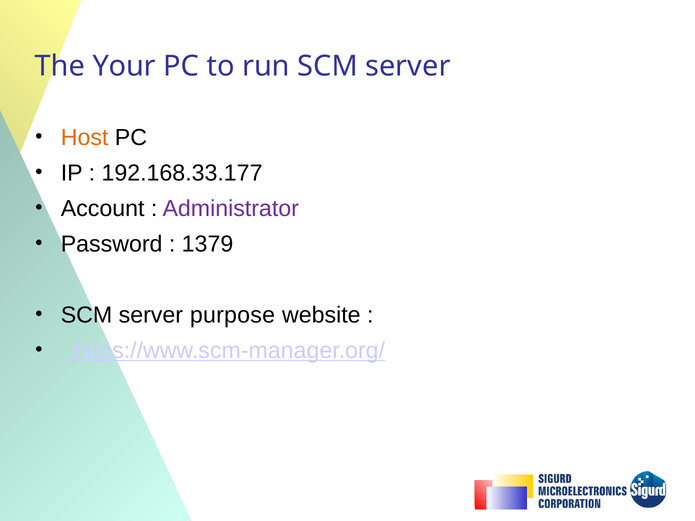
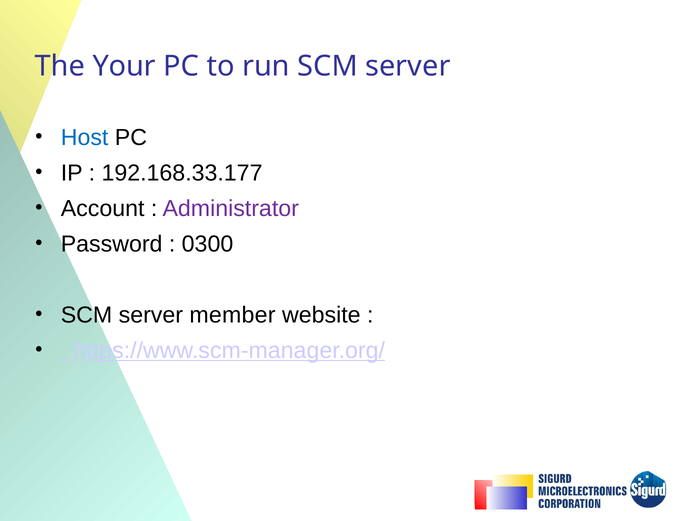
Host colour: orange -> blue (85, 138)
1379: 1379 -> 0300 (208, 244)
purpose: purpose -> member (232, 315)
